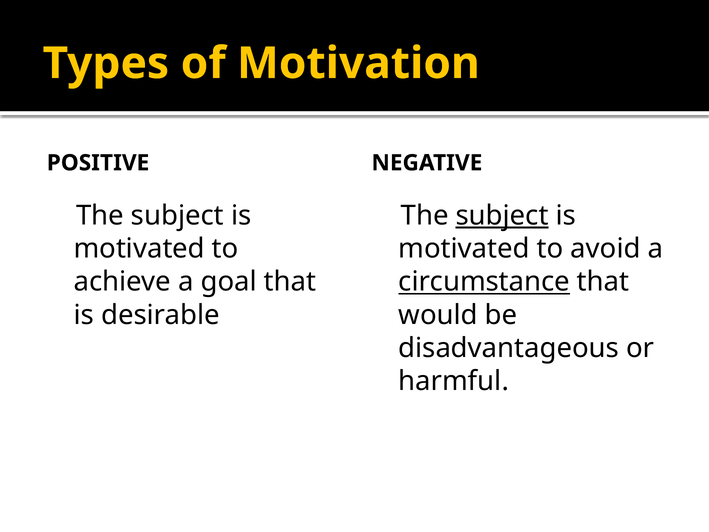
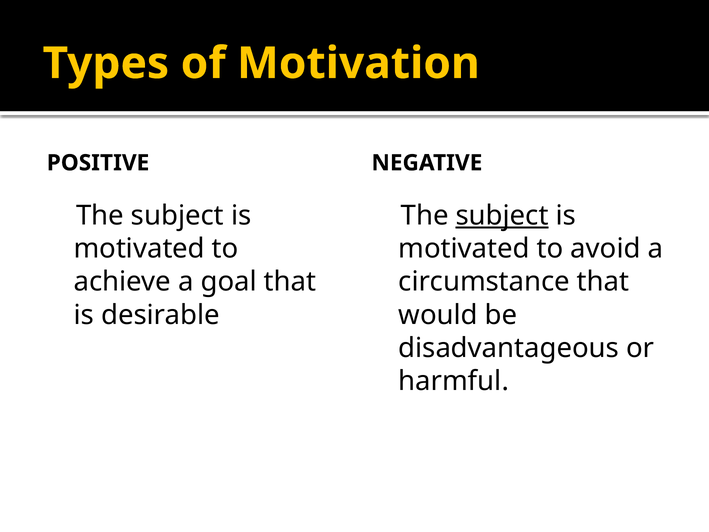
circumstance underline: present -> none (484, 282)
